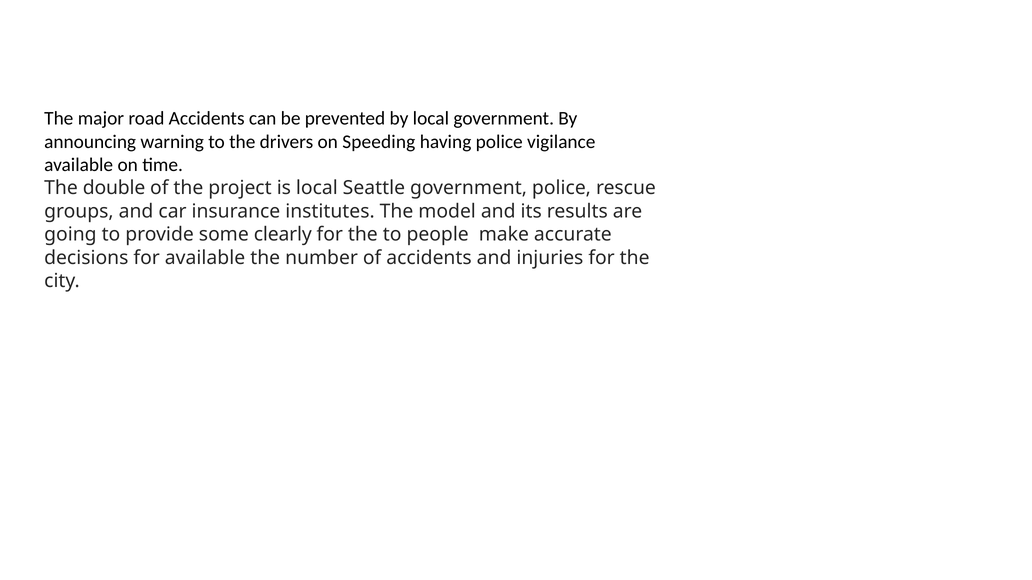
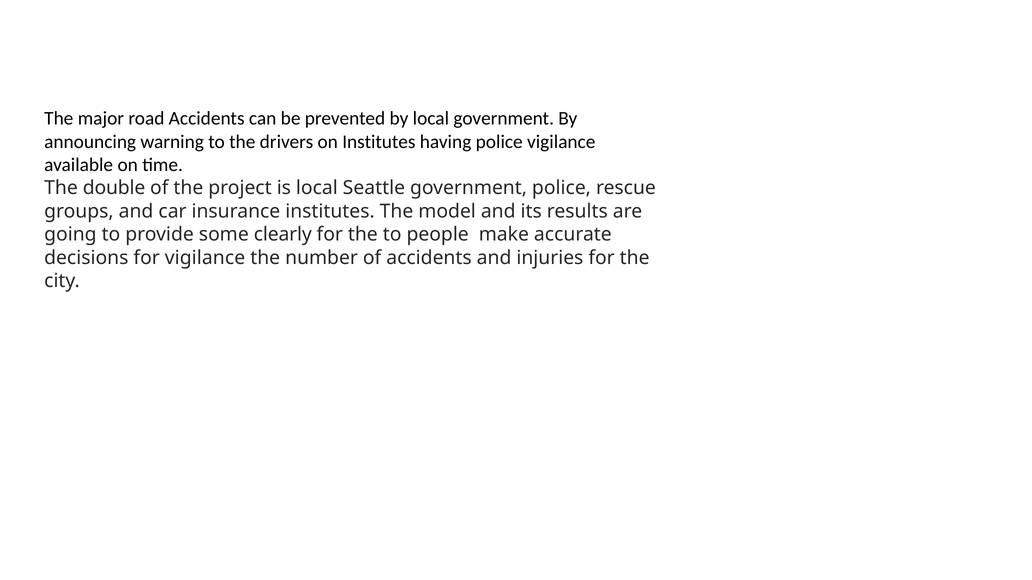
on Speeding: Speeding -> Institutes (379, 142)
for available: available -> vigilance (205, 258)
